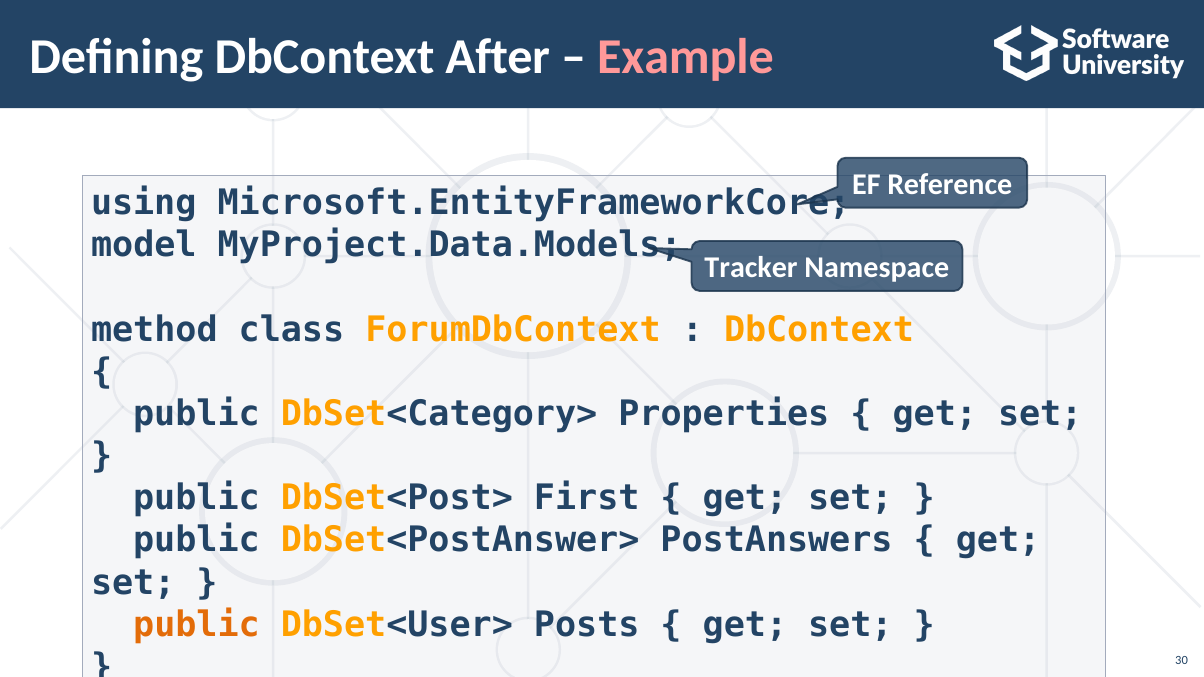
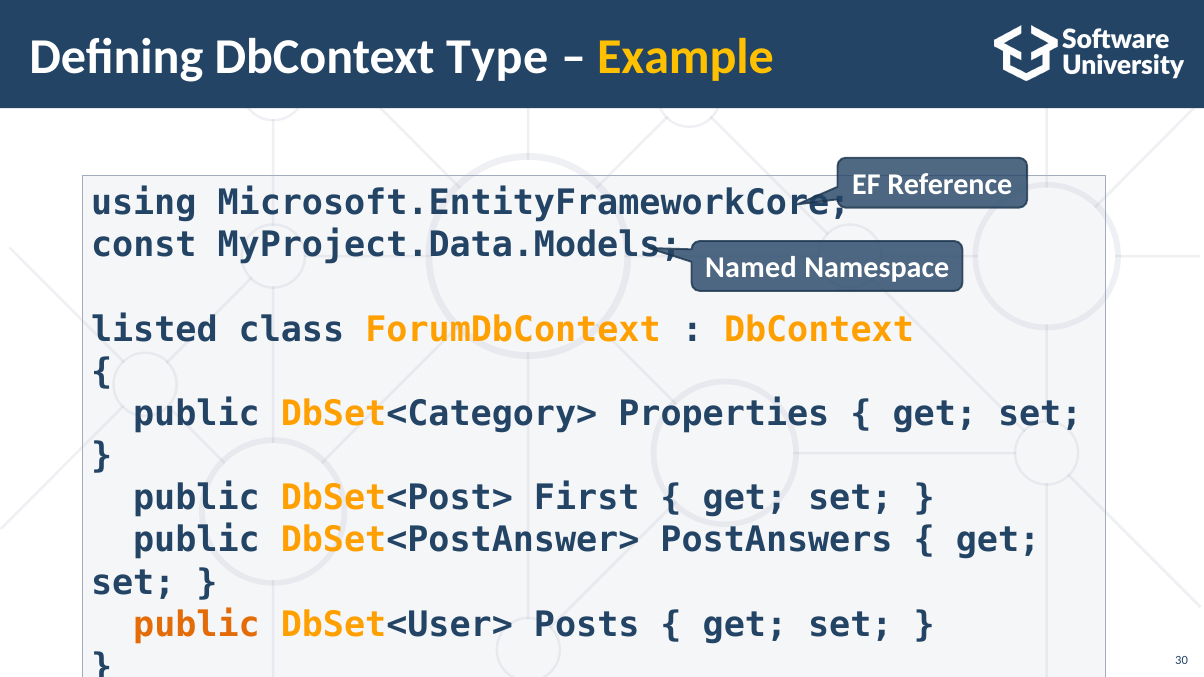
After: After -> Type (497, 57)
Example colour: pink -> yellow (685, 57)
model: model -> const (144, 245)
Tracker: Tracker -> Named (751, 268)
method: method -> listed (154, 330)
